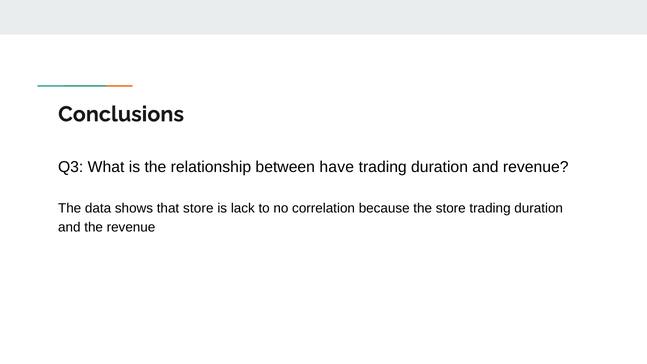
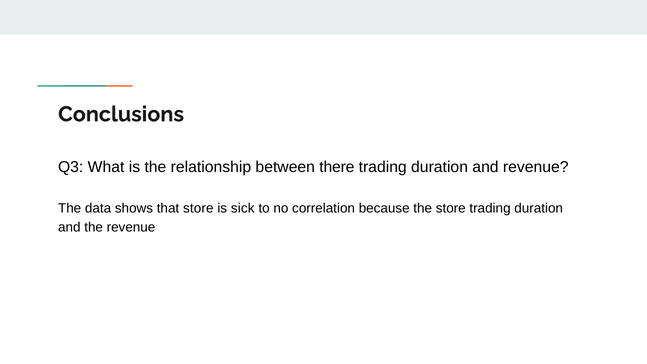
have: have -> there (337, 167)
lack: lack -> sick (243, 208)
